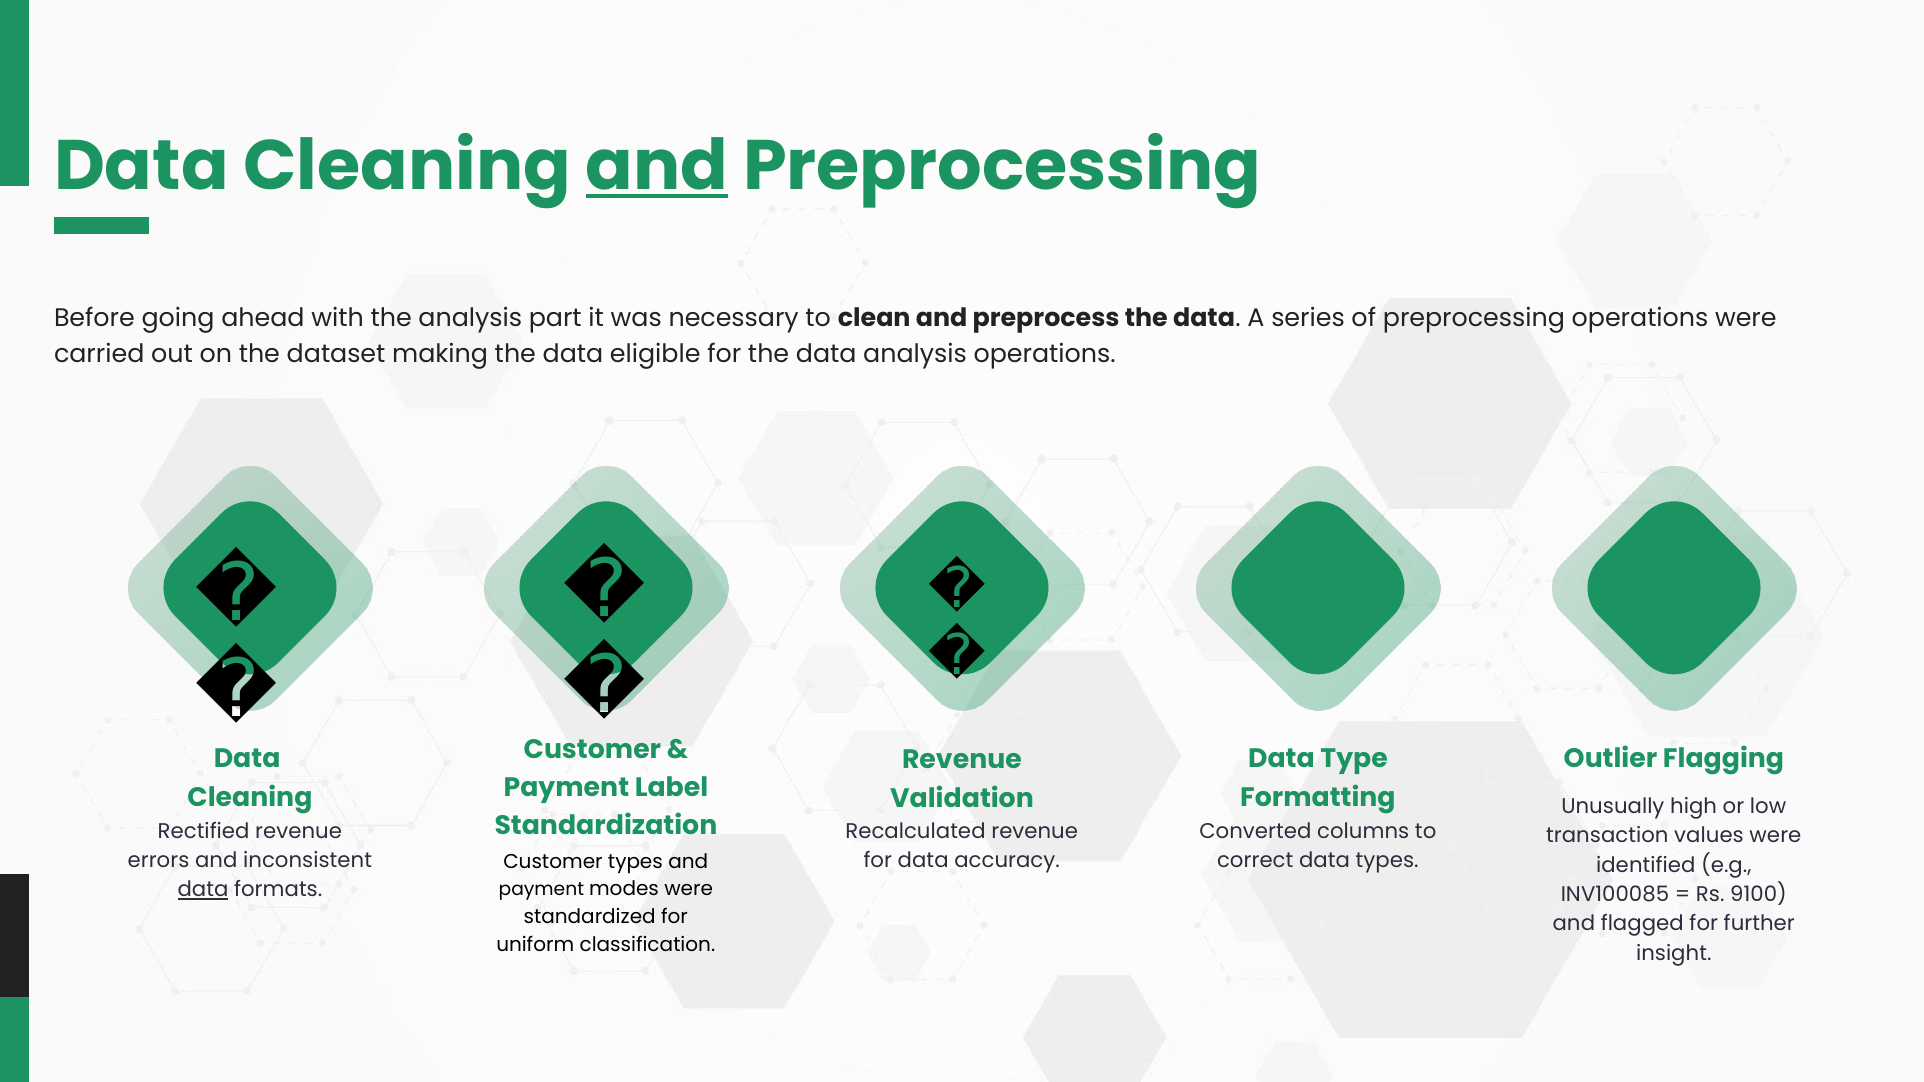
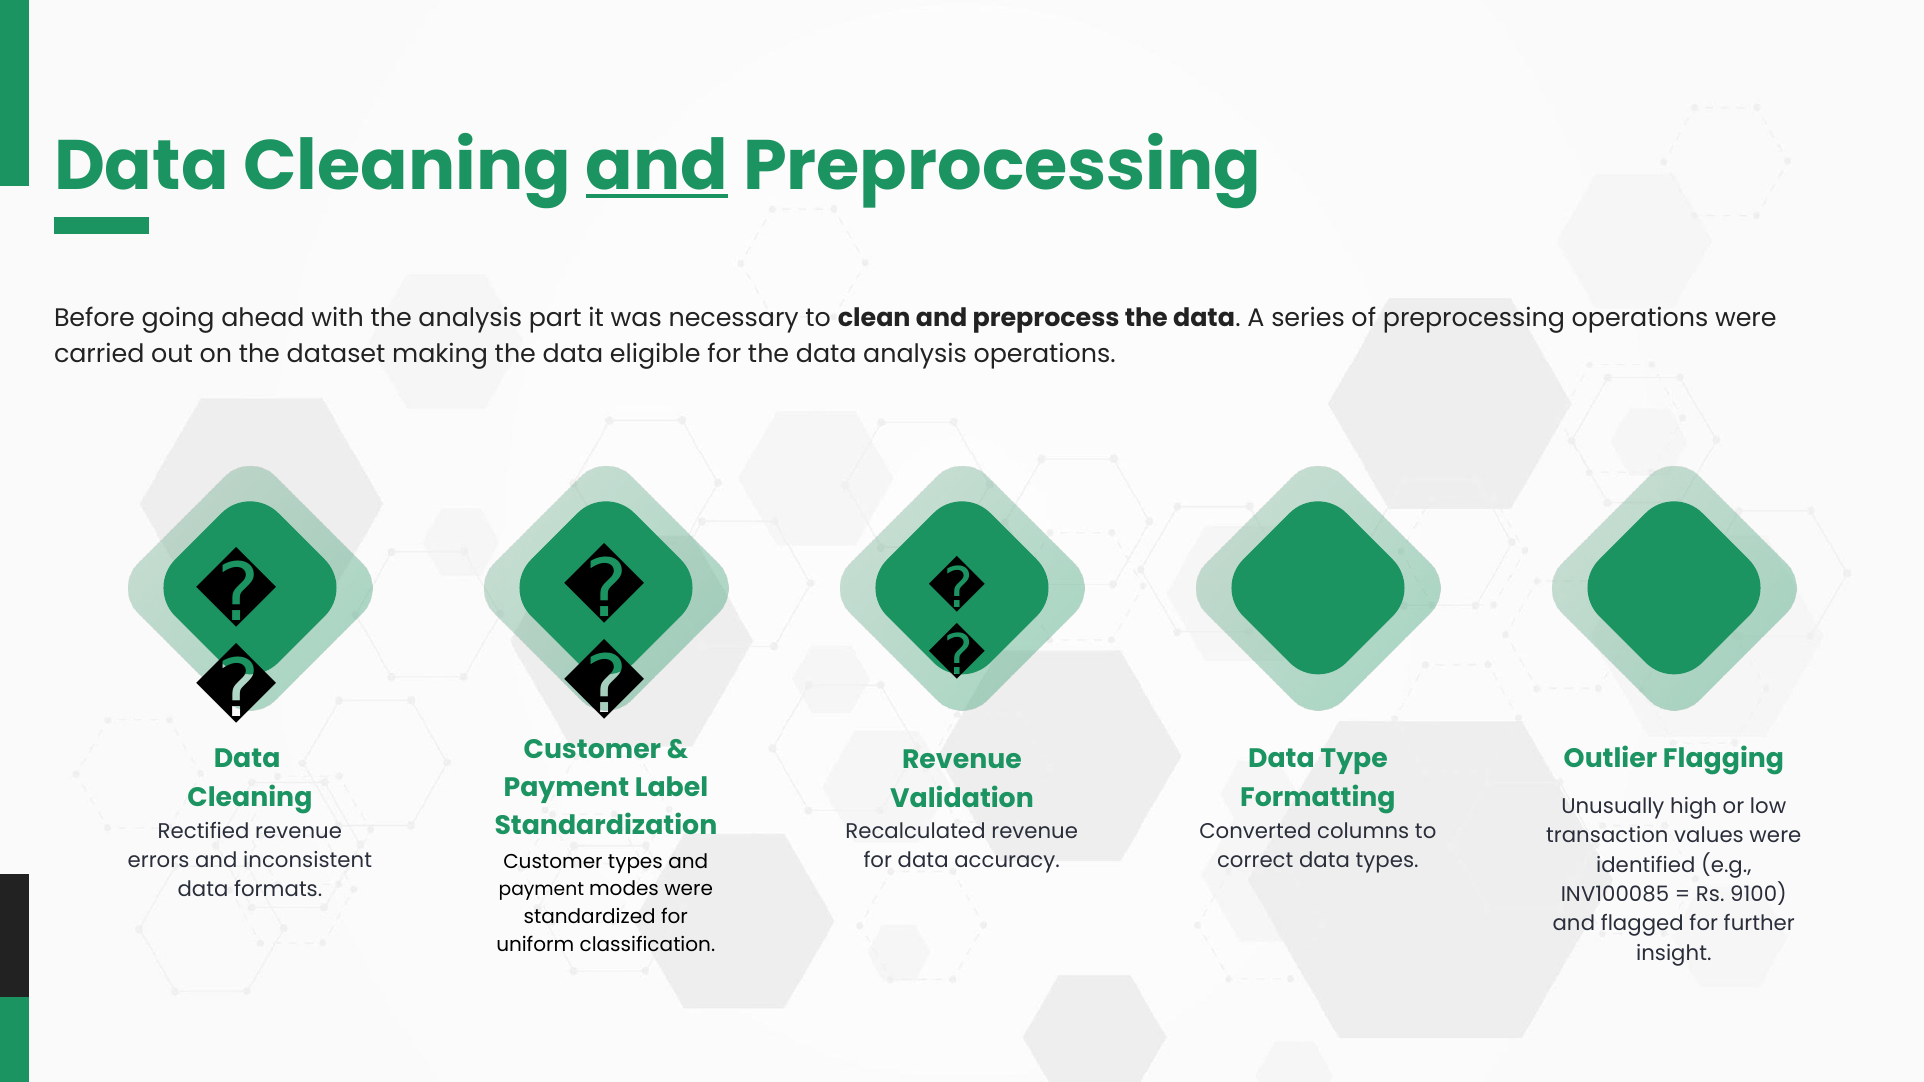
data underline: present -> none (203, 890)
